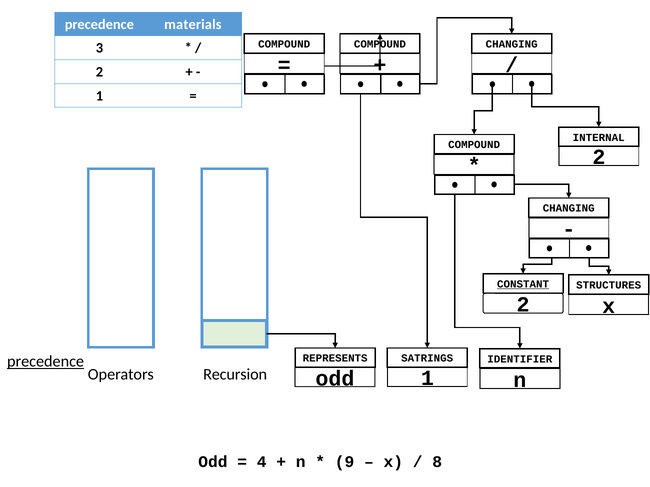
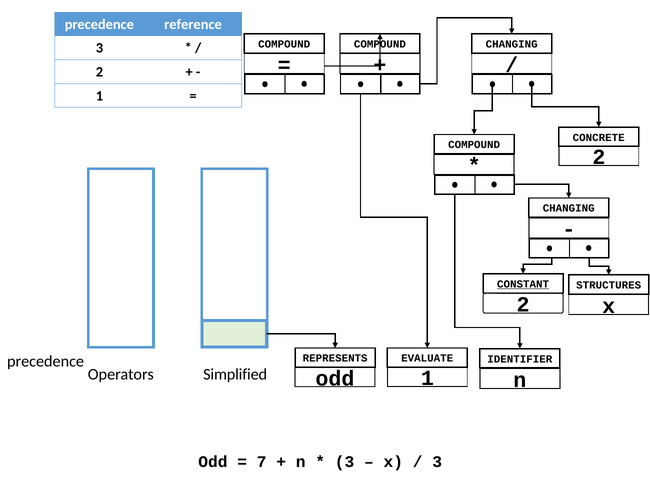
materials: materials -> reference (193, 24)
INTERNAL: INTERNAL -> CONCRETE (599, 138)
SATRINGS: SATRINGS -> EVALUATE (427, 359)
precedence underline: present -> none (46, 362)
Recursion: Recursion -> Simplified (235, 375)
4: 4 -> 7 (262, 462)
9: 9 -> 3 (345, 462)
8: 8 -> 3 (437, 462)
